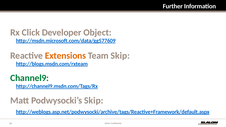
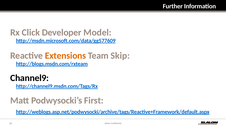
Object: Object -> Model (97, 33)
Channel9 colour: green -> black (30, 78)
Podwysocki’s Skip: Skip -> First (94, 101)
